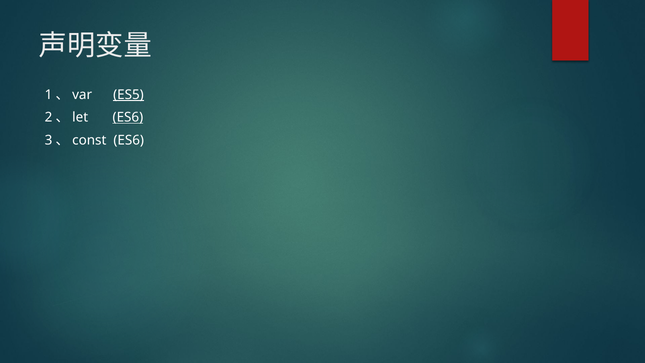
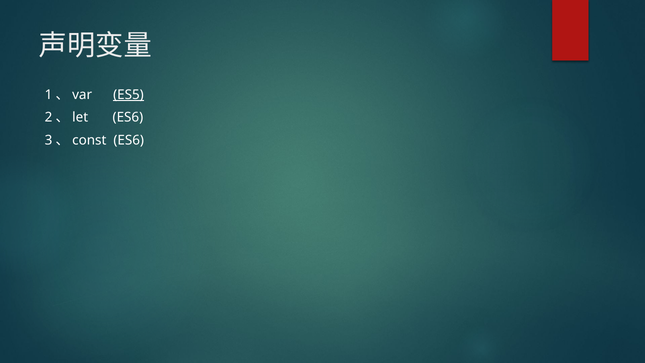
ES6 underline: present -> none (128, 117)
